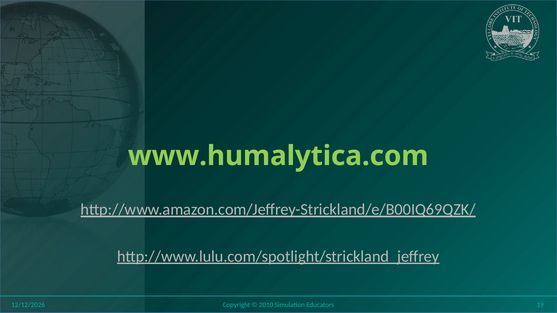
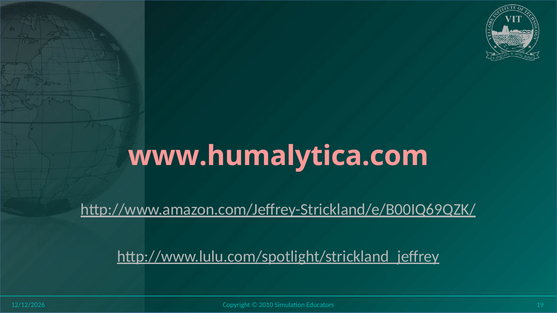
www.humalytica.com colour: light green -> pink (278, 156)
